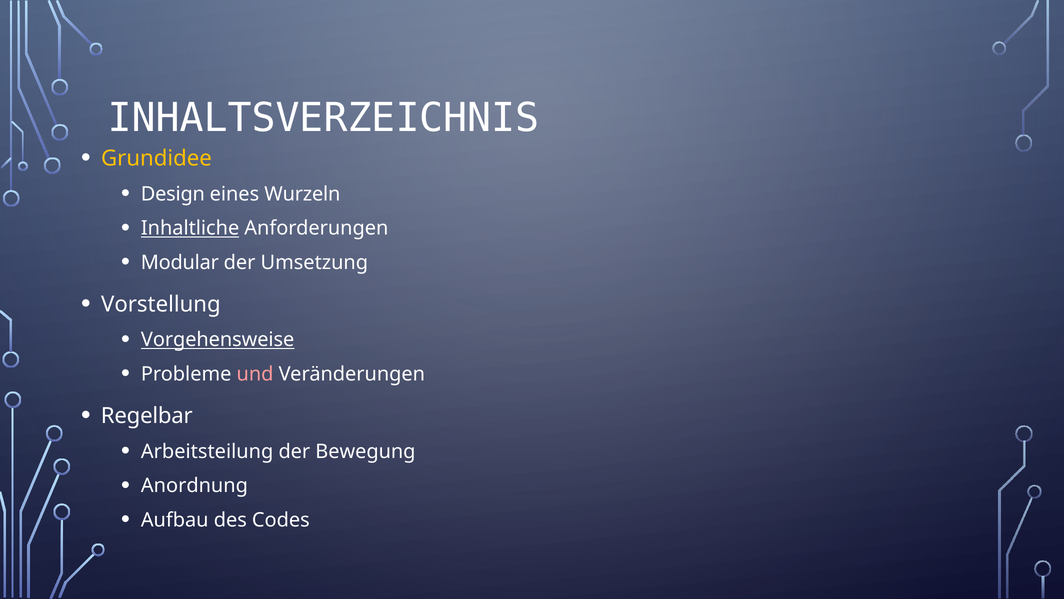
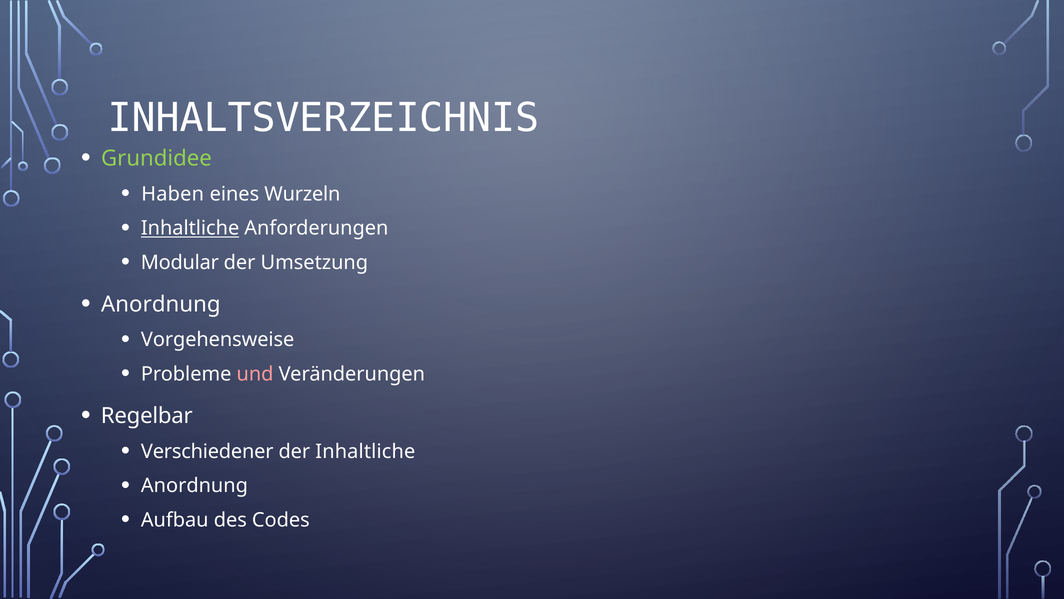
Grundidee colour: yellow -> light green (156, 158)
Design: Design -> Haben (173, 194)
Vorstellung: Vorstellung -> Anordnung (161, 304)
Vorgehensweise underline: present -> none (218, 340)
Arbeitsteilung: Arbeitsteilung -> Verschiedener (207, 451)
der Bewegung: Bewegung -> Inhaltliche (365, 451)
